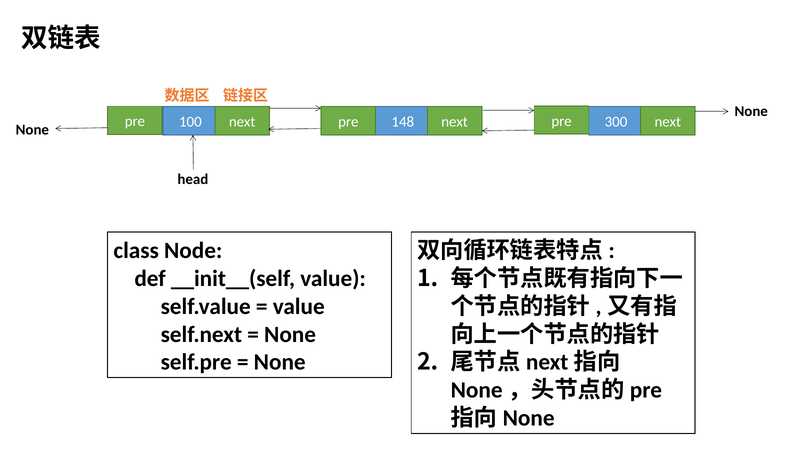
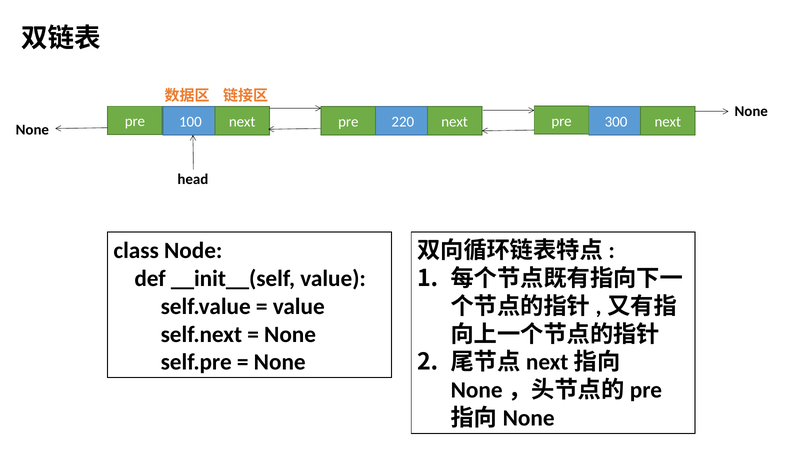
148: 148 -> 220 (403, 122)
